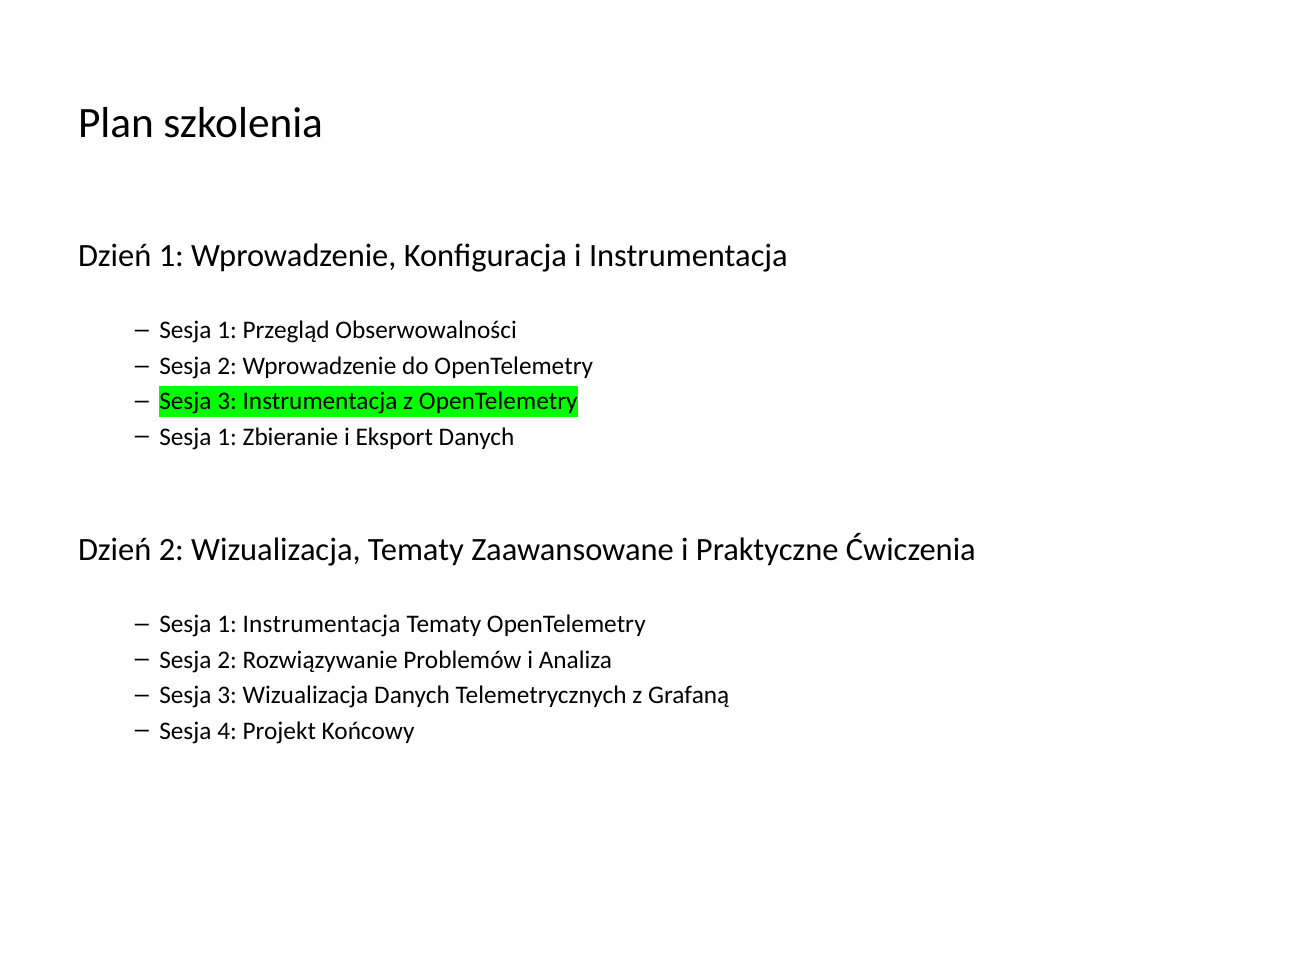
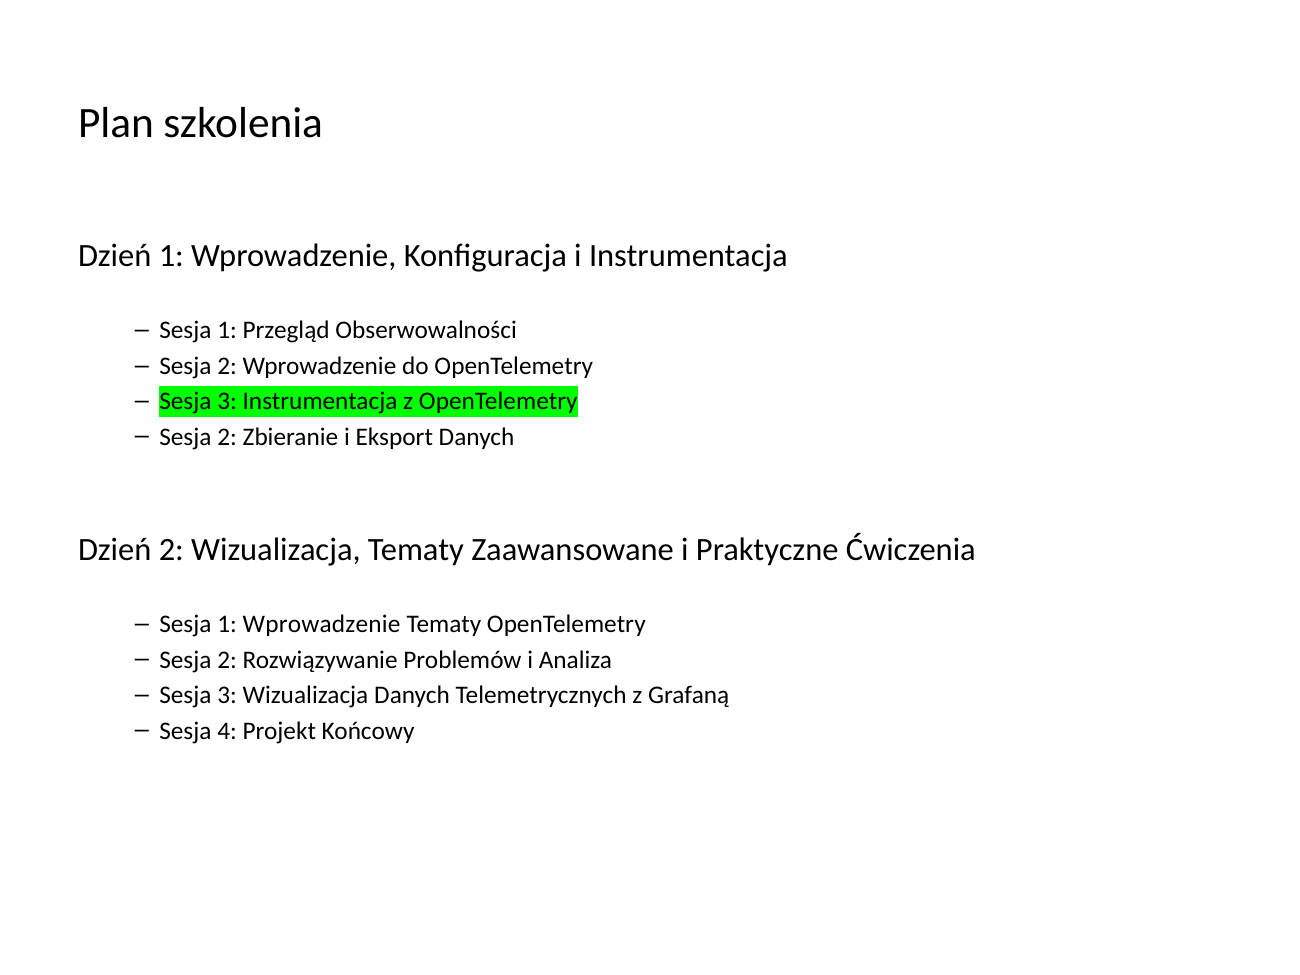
1: 1 -> 2 (227, 437)
Sesja 1 Instrumentacja: Instrumentacja -> Wprowadzenie (322, 624)
